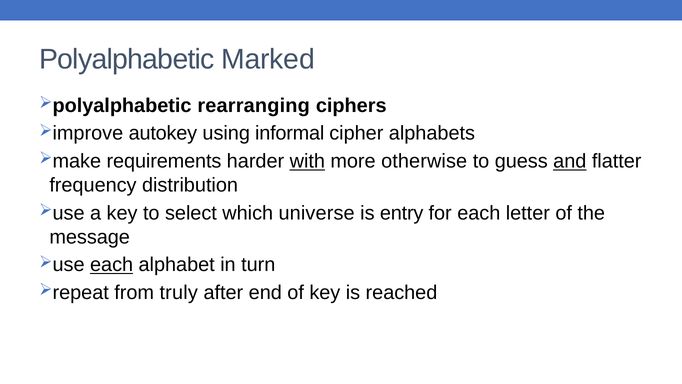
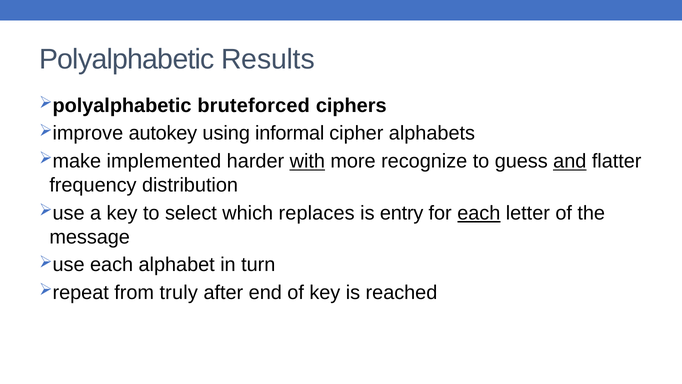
Marked: Marked -> Results (268, 60)
rearranging: rearranging -> bruteforced (254, 105)
requirements: requirements -> implemented (164, 161)
otherwise: otherwise -> recognize (424, 161)
universe: universe -> replaces (317, 213)
each underline: none -> present (479, 213)
each underline: present -> none (112, 265)
